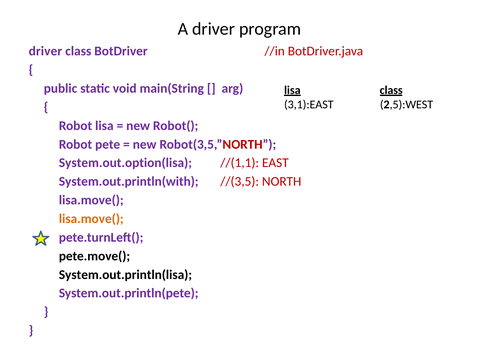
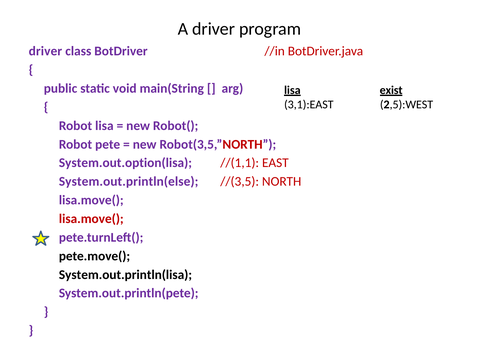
lisa class: class -> exist (391, 90)
System.out.println(with: System.out.println(with -> System.out.println(else (129, 182)
lisa.move( colour: orange -> red (91, 219)
